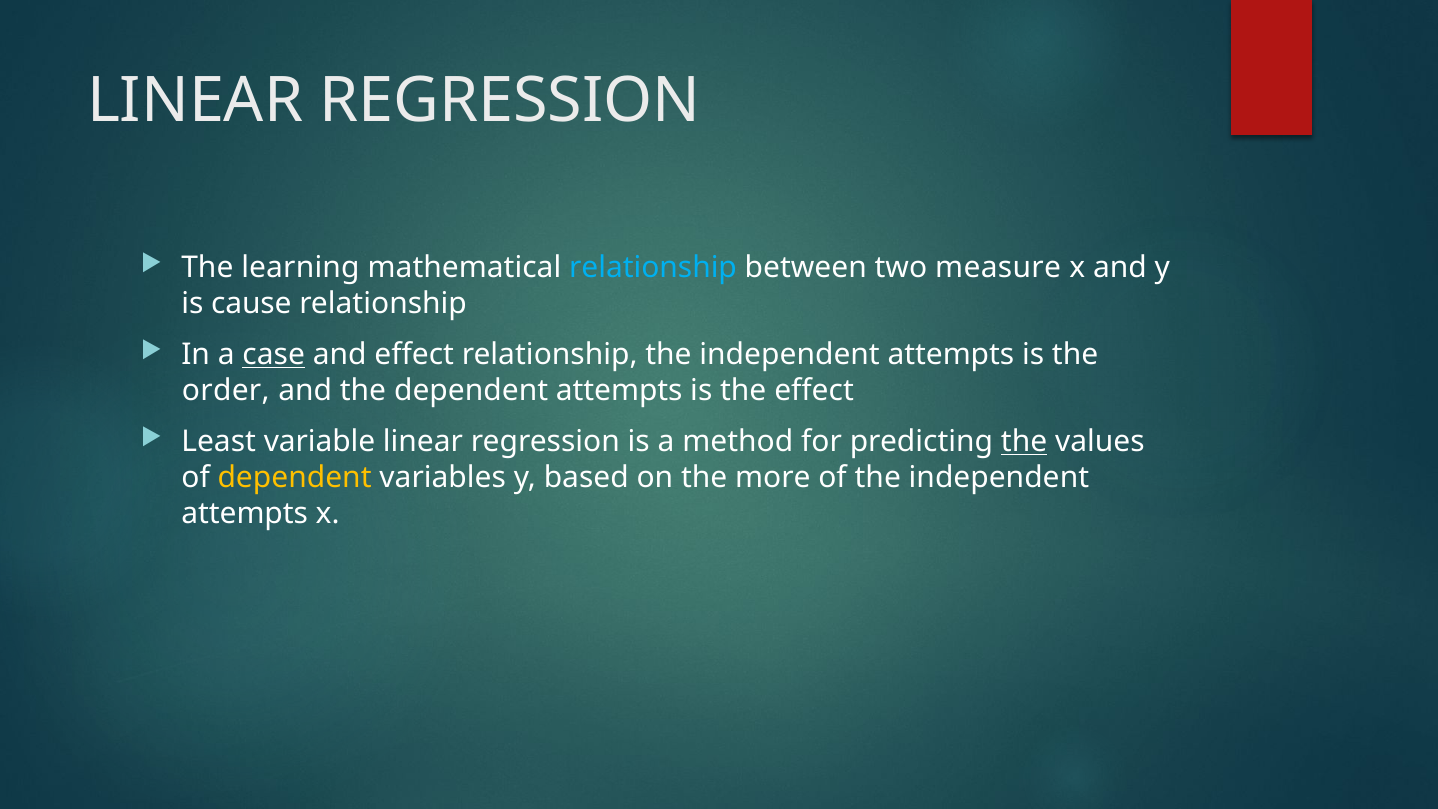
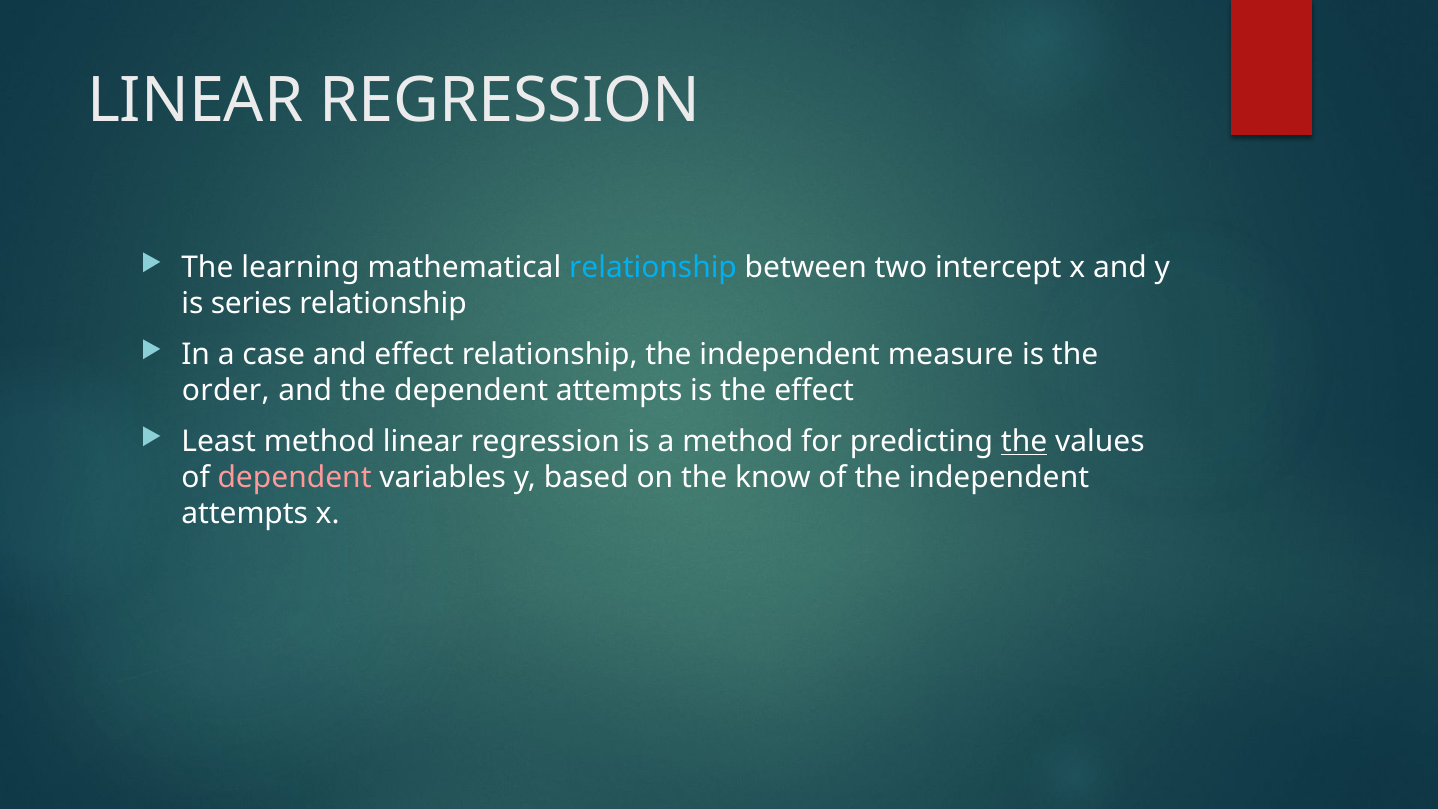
measure: measure -> intercept (998, 268)
cause: cause -> series (251, 304)
case underline: present -> none (274, 355)
relationship the independent attempts: attempts -> measure (951, 355)
Least variable: variable -> method (319, 441)
dependent colour: yellow -> pink (295, 477)
more: more -> know (773, 477)
